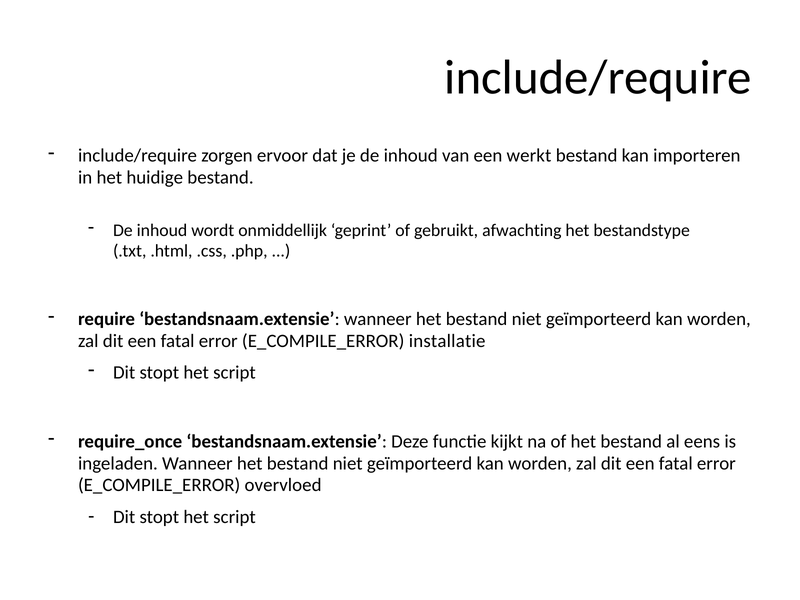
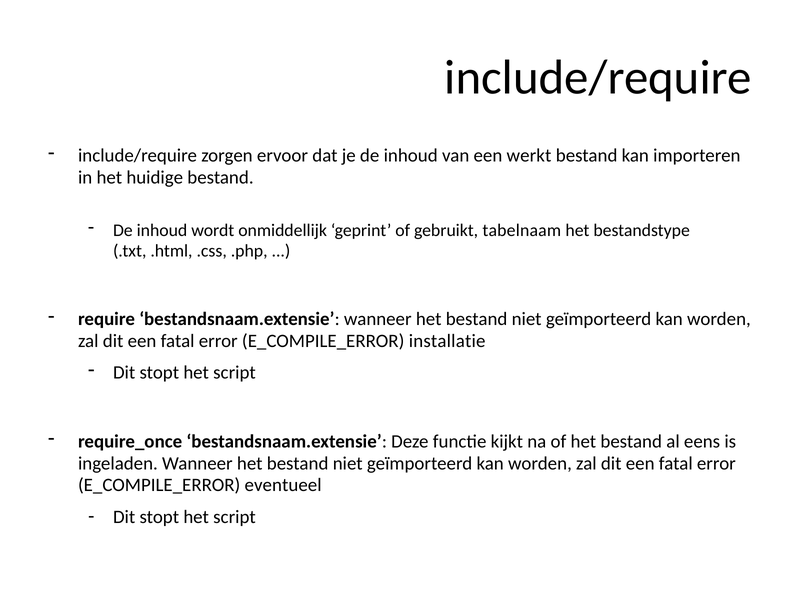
afwachting: afwachting -> tabelnaam (522, 230)
overvloed: overvloed -> eventueel (283, 485)
